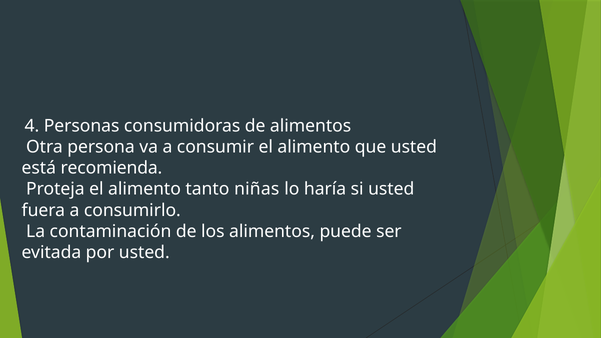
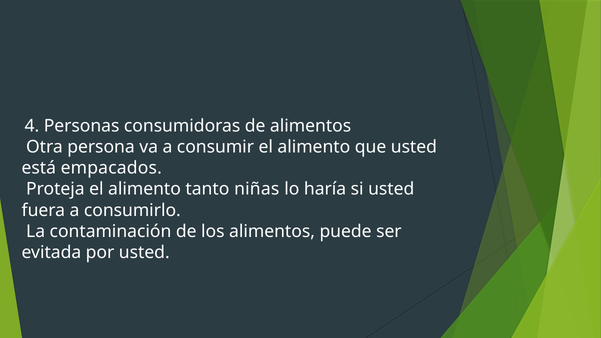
recomienda: recomienda -> empacados (111, 168)
